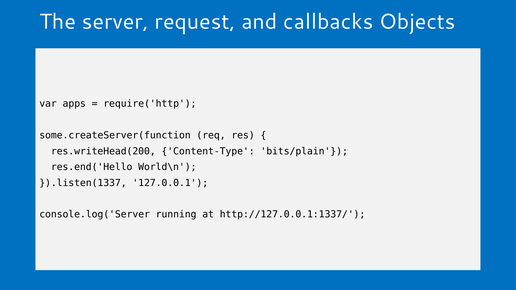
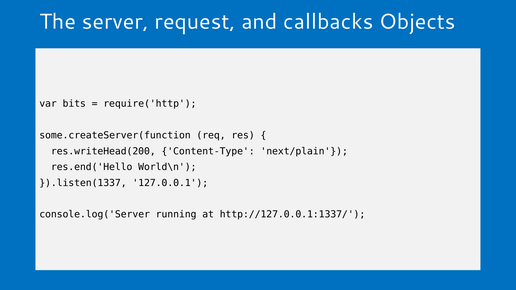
apps: apps -> bits (74, 104)
bits/plain: bits/plain -> next/plain (304, 151)
